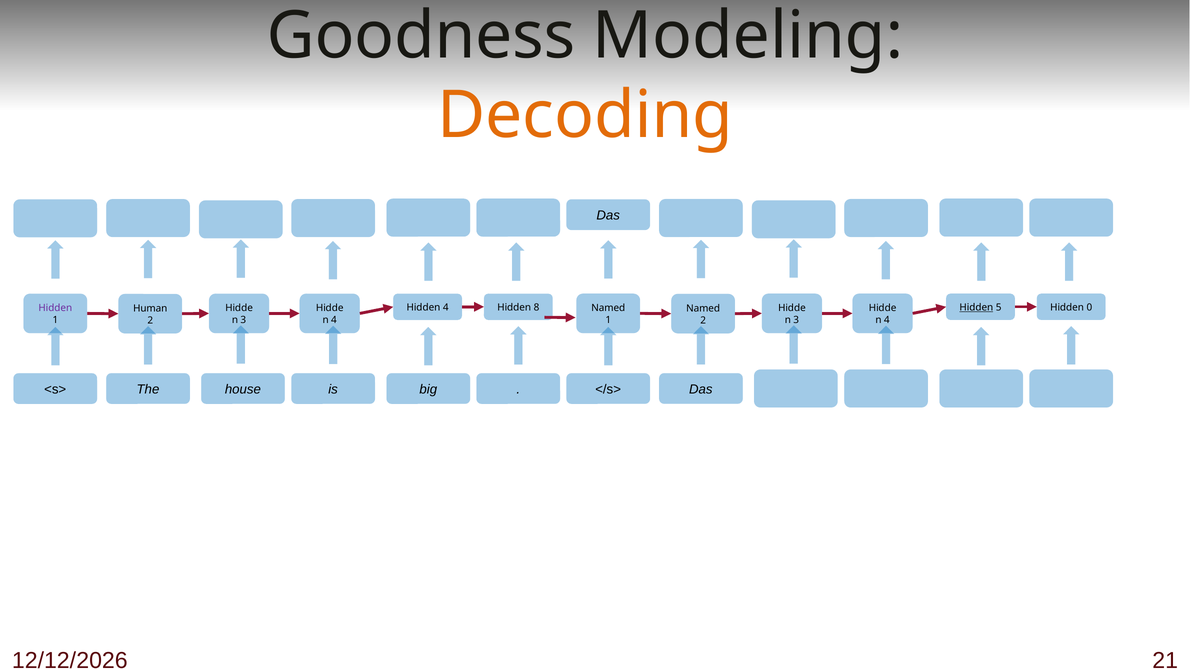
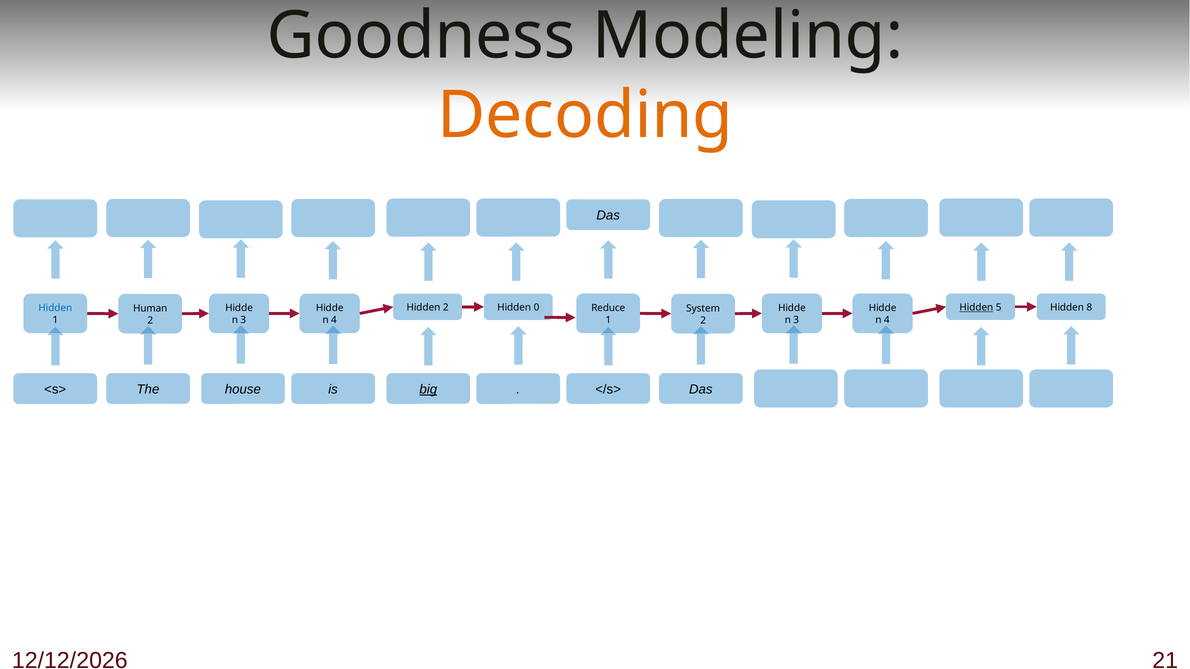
Hidden 4: 4 -> 2 (446, 308)
8: 8 -> 0 (536, 308)
0: 0 -> 8 (1089, 308)
Hidden colour: purple -> blue (55, 308)
Named: Named -> Reduce (608, 308)
Named: Named -> System (703, 309)
big underline: none -> present (428, 390)
